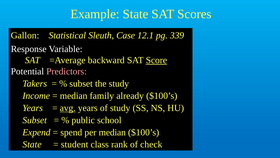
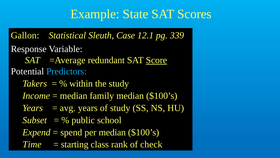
backward: backward -> redundant (106, 60)
Predictors colour: pink -> light blue (67, 71)
subset: subset -> within (81, 83)
family already: already -> median (130, 95)
avg underline: present -> none (68, 108)
State: State -> Time (32, 144)
student: student -> starting (75, 144)
